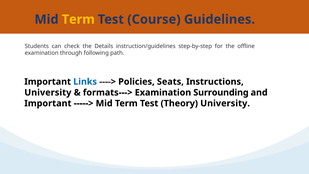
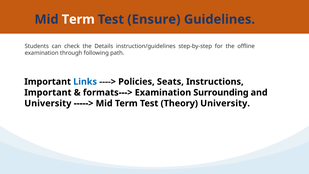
Term colour: yellow -> white (78, 19)
Course: Course -> Ensure (154, 19)
University: University -> Important (48, 92)
Important: Important -> University (48, 103)
